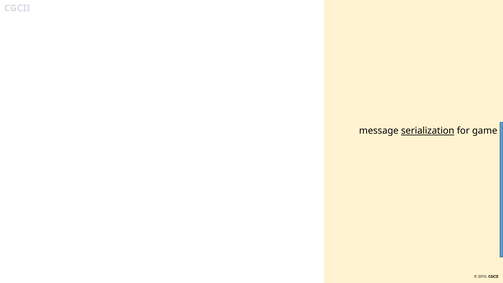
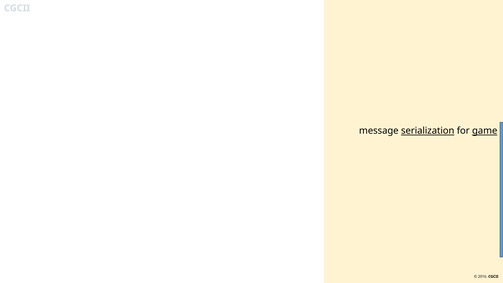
game underline: none -> present (485, 131)
